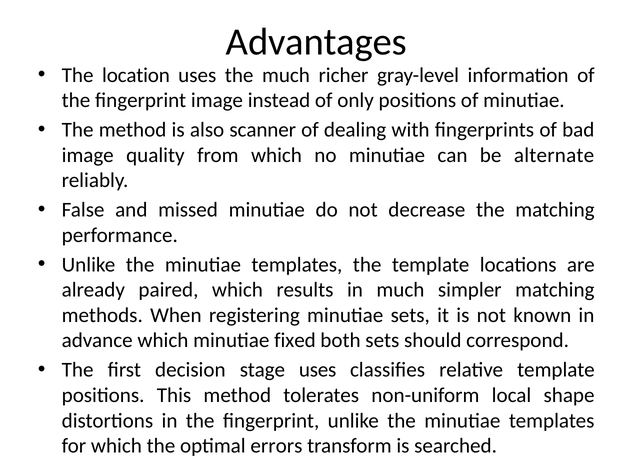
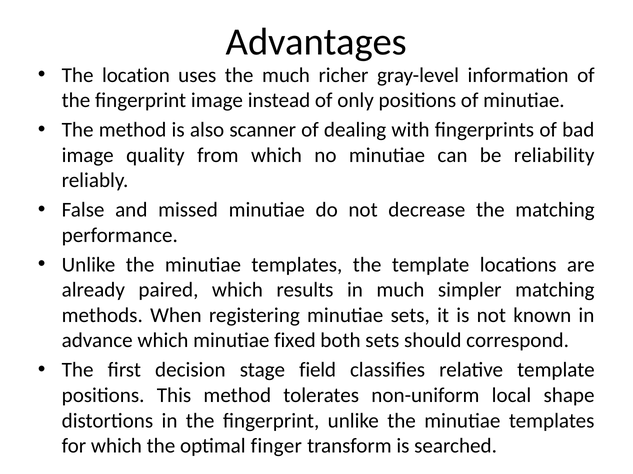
alternate: alternate -> reliability (554, 155)
stage uses: uses -> field (318, 371)
errors: errors -> finger (276, 447)
